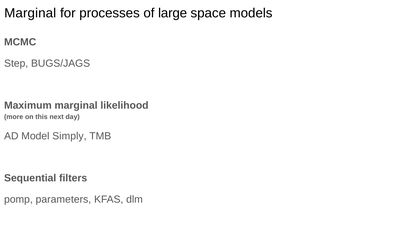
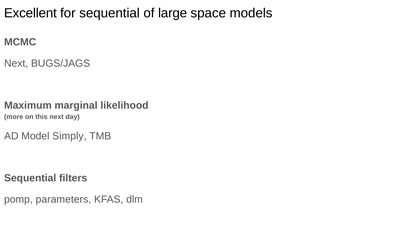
Marginal: Marginal -> Excellent (30, 13)
for processes: processes -> sequential (110, 13)
Step: Step -> Next (16, 63)
